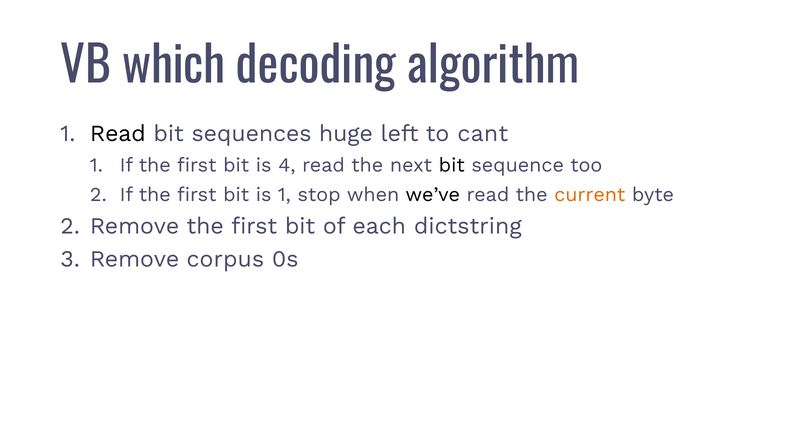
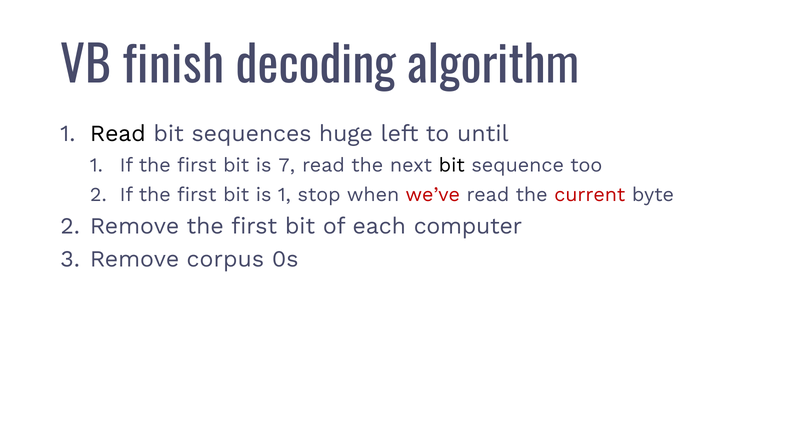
which: which -> finish (173, 66)
cant: cant -> until (483, 134)
4: 4 -> 7 (287, 165)
we’ve colour: black -> red (433, 195)
current colour: orange -> red (590, 195)
dictstring: dictstring -> computer (468, 226)
